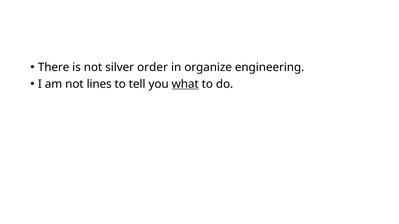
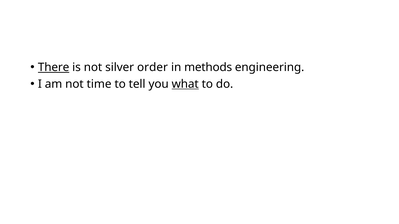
There underline: none -> present (54, 67)
organize: organize -> methods (208, 67)
lines: lines -> time (99, 84)
